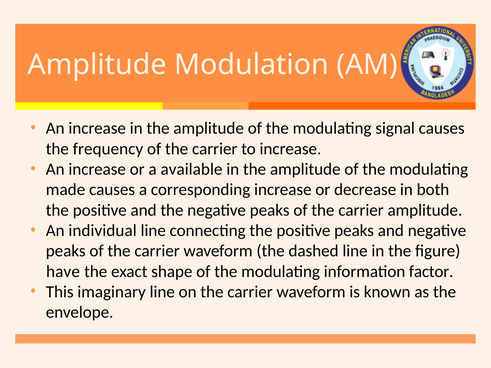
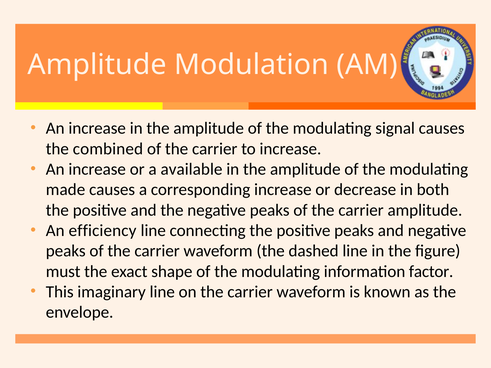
frequency: frequency -> combined (108, 149)
individual: individual -> efficiency (103, 231)
have: have -> must (63, 272)
